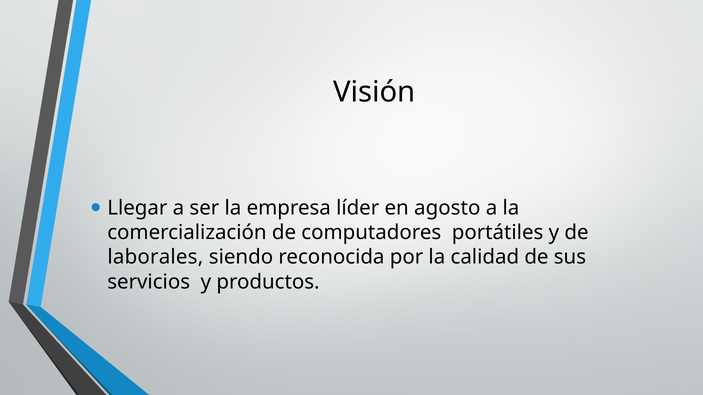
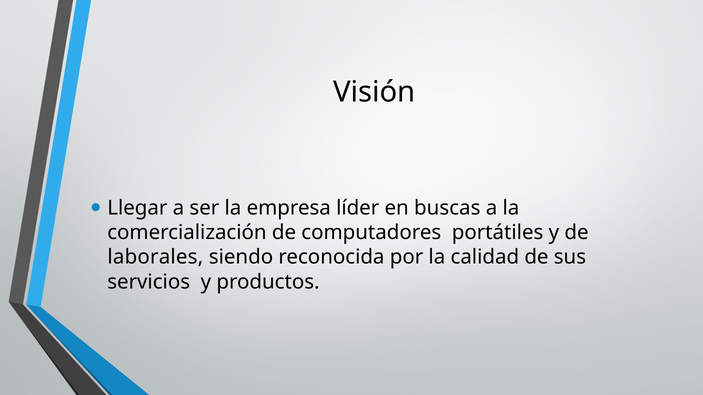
agosto: agosto -> buscas (447, 208)
